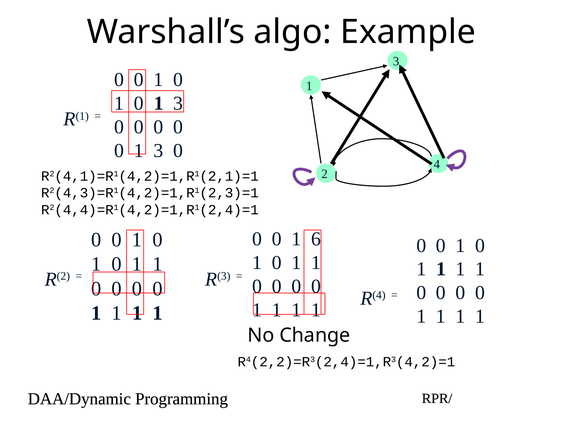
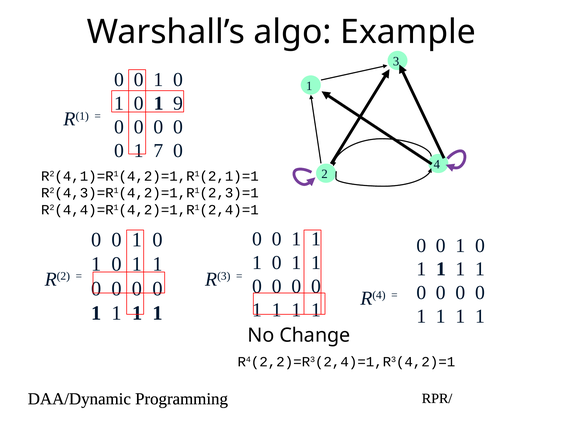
1 0 1 3: 3 -> 9 (178, 103)
3: 3 -> 7 (159, 151)
6: 6 -> 1 (316, 239)
